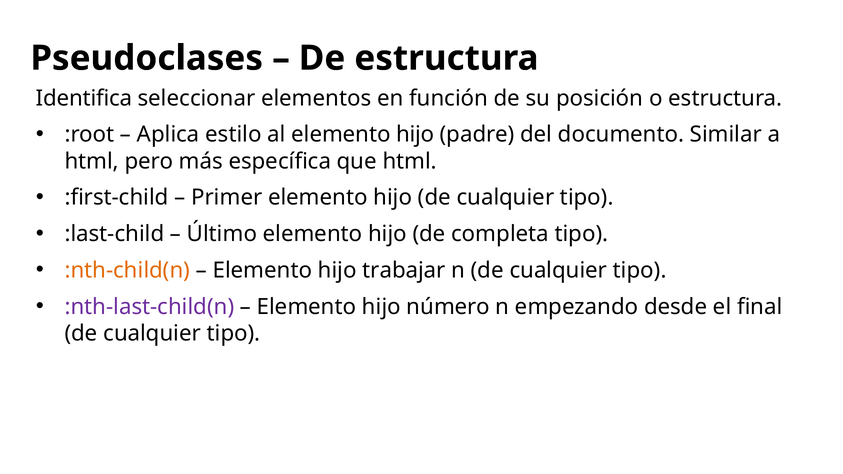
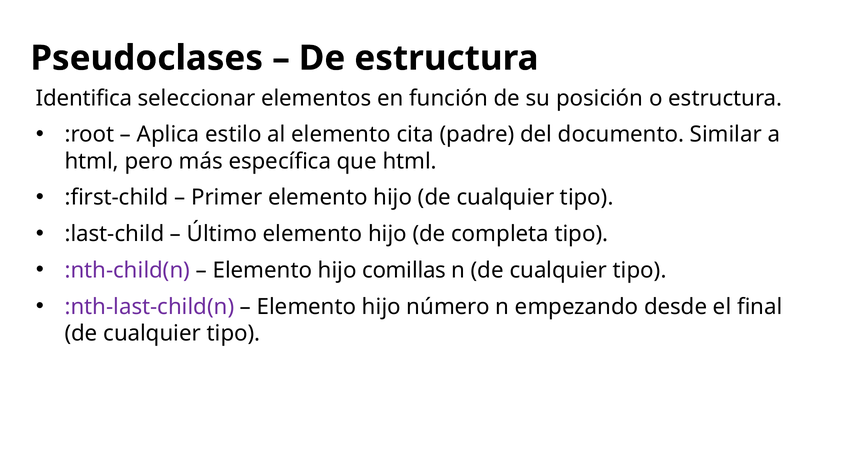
al elemento hijo: hijo -> cita (415, 135)
:nth-child(n colour: orange -> purple (127, 270)
trabajar: trabajar -> comillas (404, 270)
